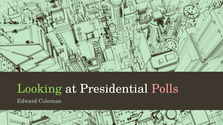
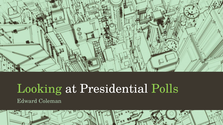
Polls colour: pink -> light green (165, 89)
